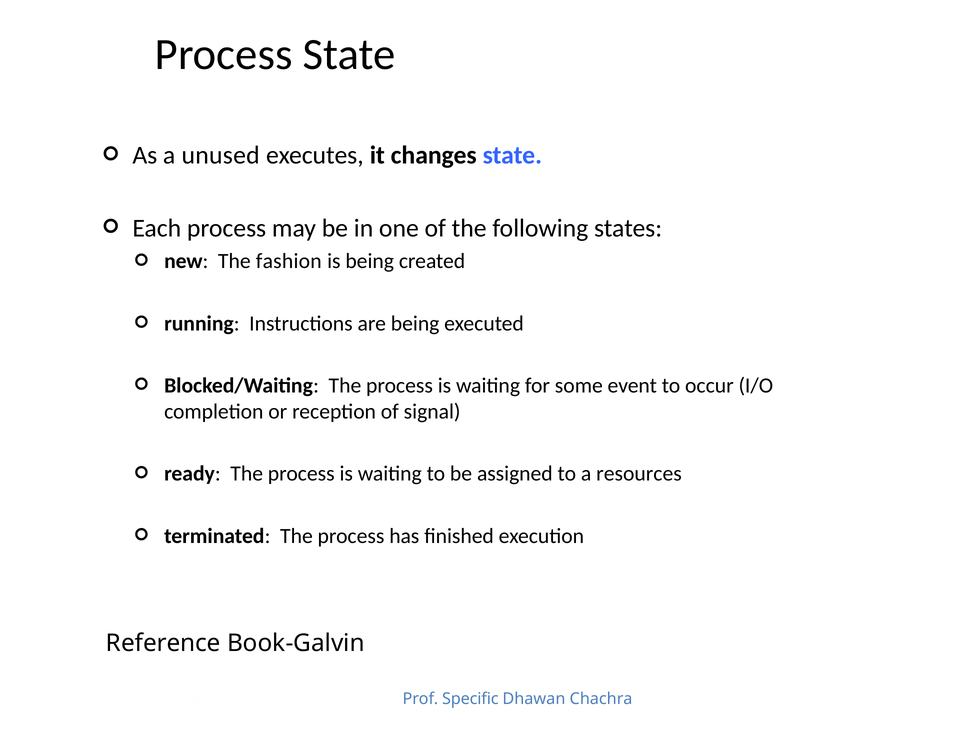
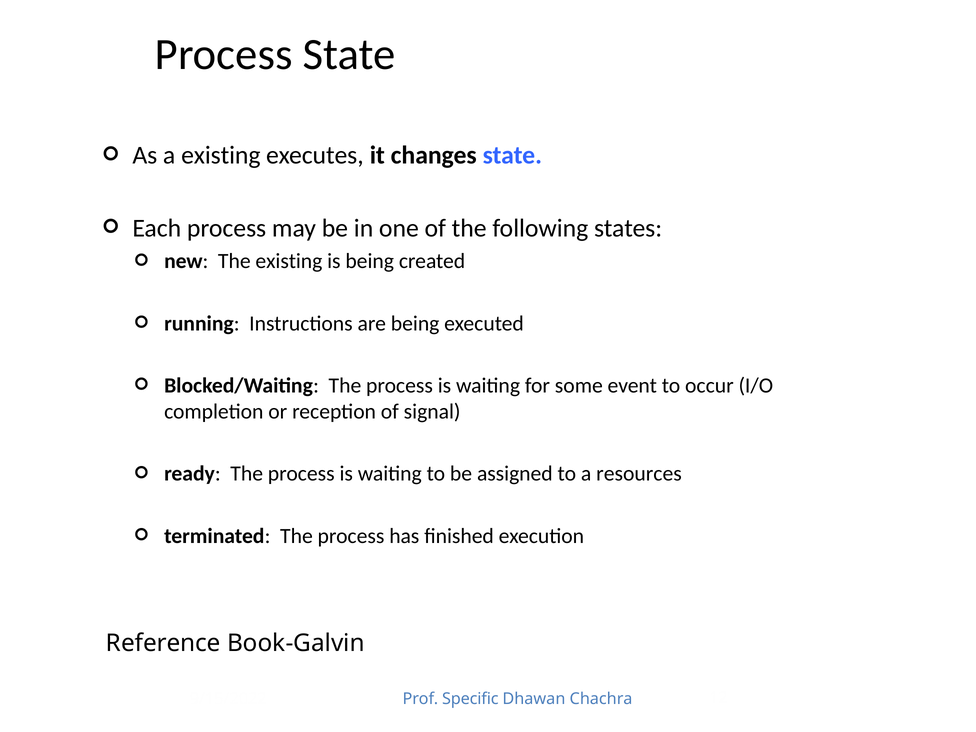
a unused: unused -> existing (221, 155)
The fashion: fashion -> existing (289, 261)
